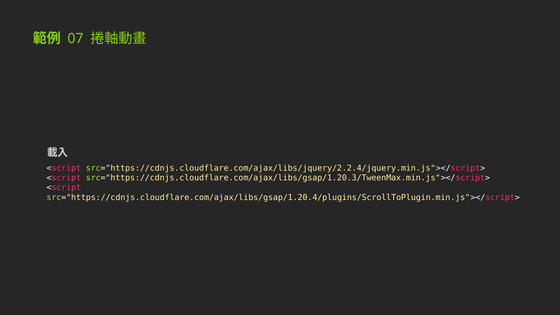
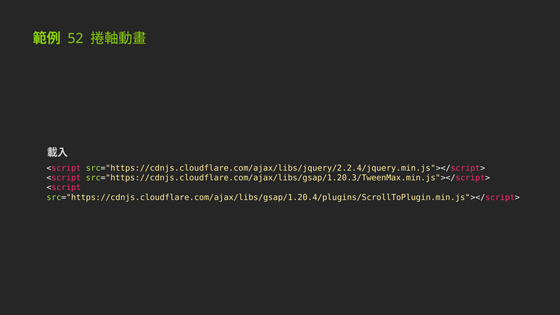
07: 07 -> 52 (76, 38)
